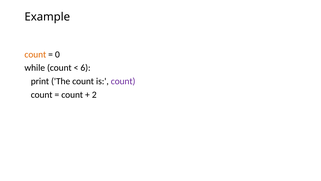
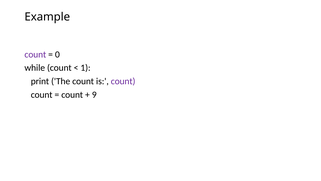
count colour: orange -> purple (35, 54)
6: 6 -> 1 (85, 68)
2: 2 -> 9 (94, 95)
